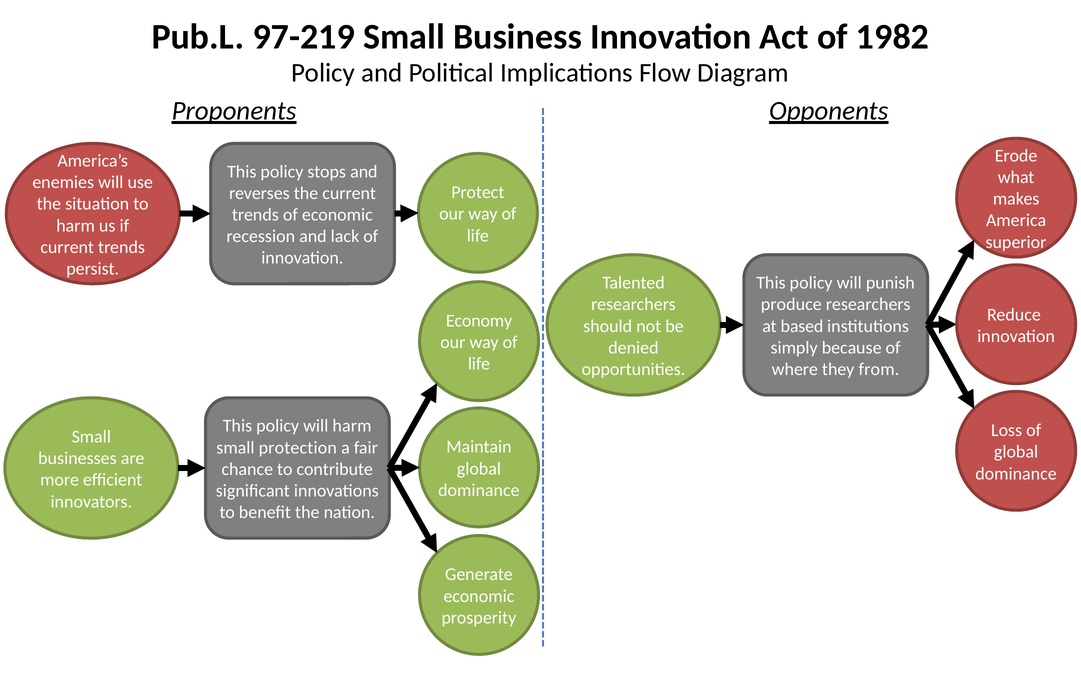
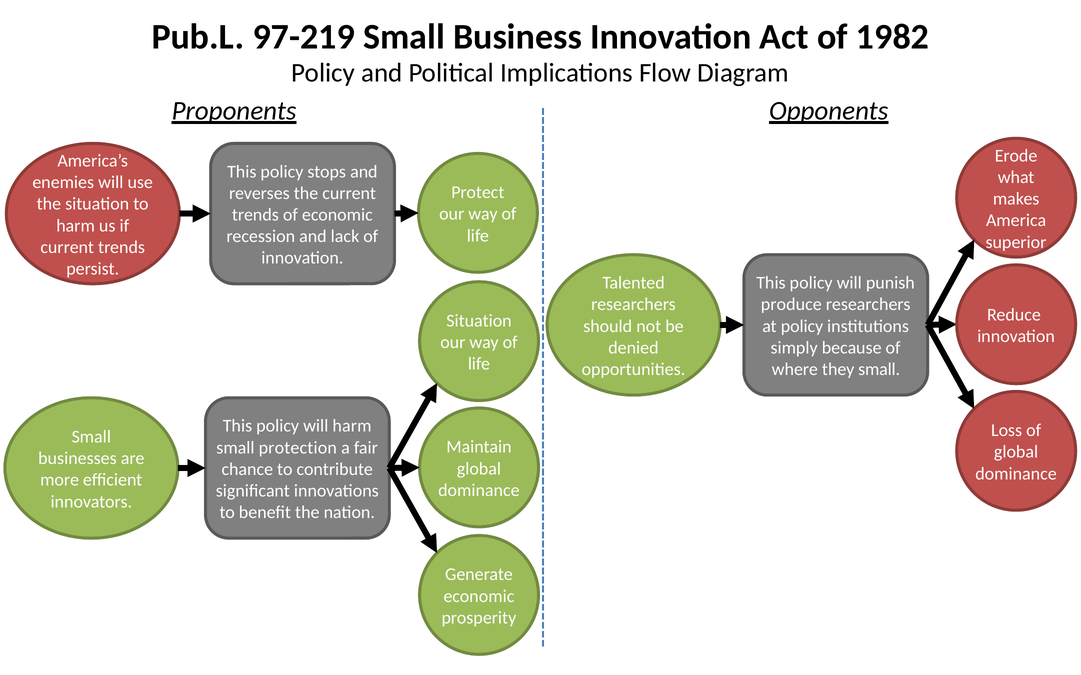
Economy: Economy -> Situation (479, 321)
at based: based -> policy (802, 326)
they from: from -> small (879, 370)
